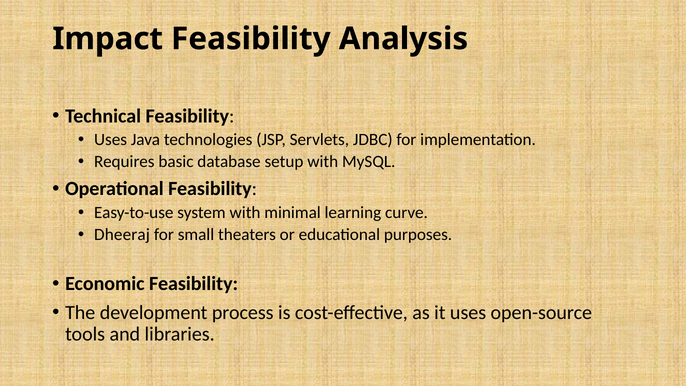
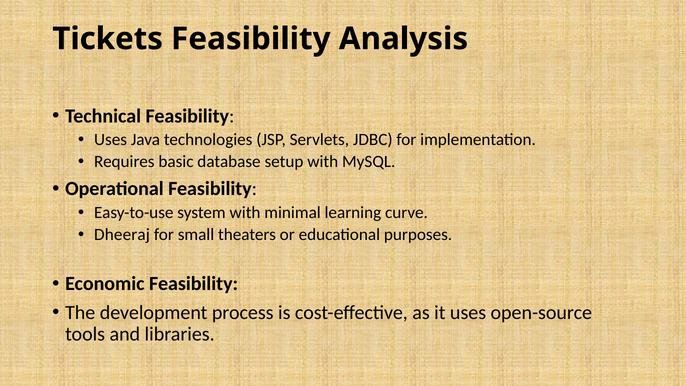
Impact: Impact -> Tickets (108, 39)
